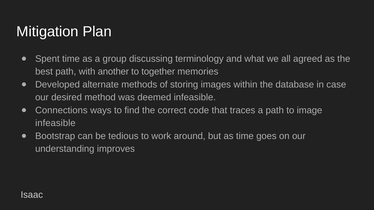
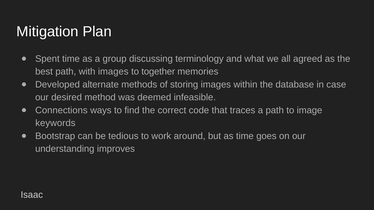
with another: another -> images (113, 72)
infeasible: infeasible -> keywords (55, 123)
